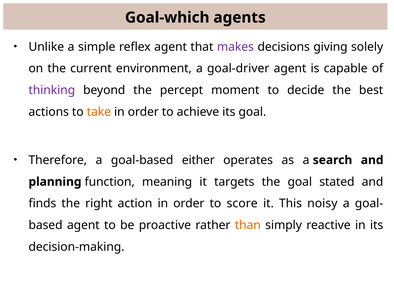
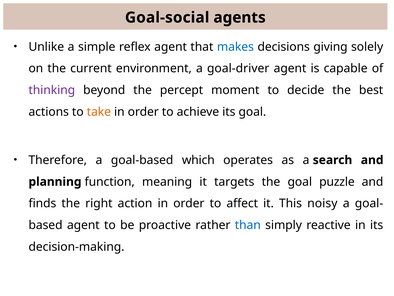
Goal-which: Goal-which -> Goal-social (167, 17)
makes colour: purple -> blue (235, 47)
either: either -> which (198, 160)
stated: stated -> puzzle (337, 181)
score: score -> affect (242, 203)
than colour: orange -> blue (248, 225)
